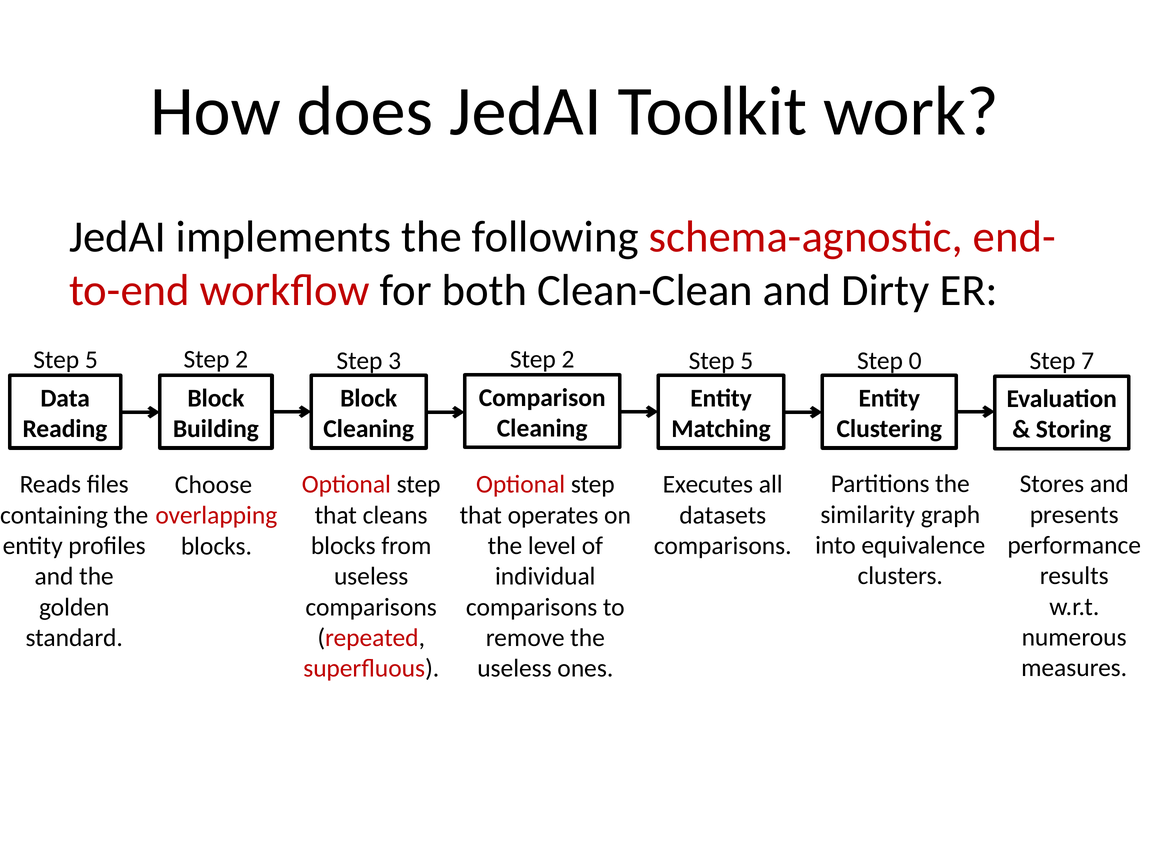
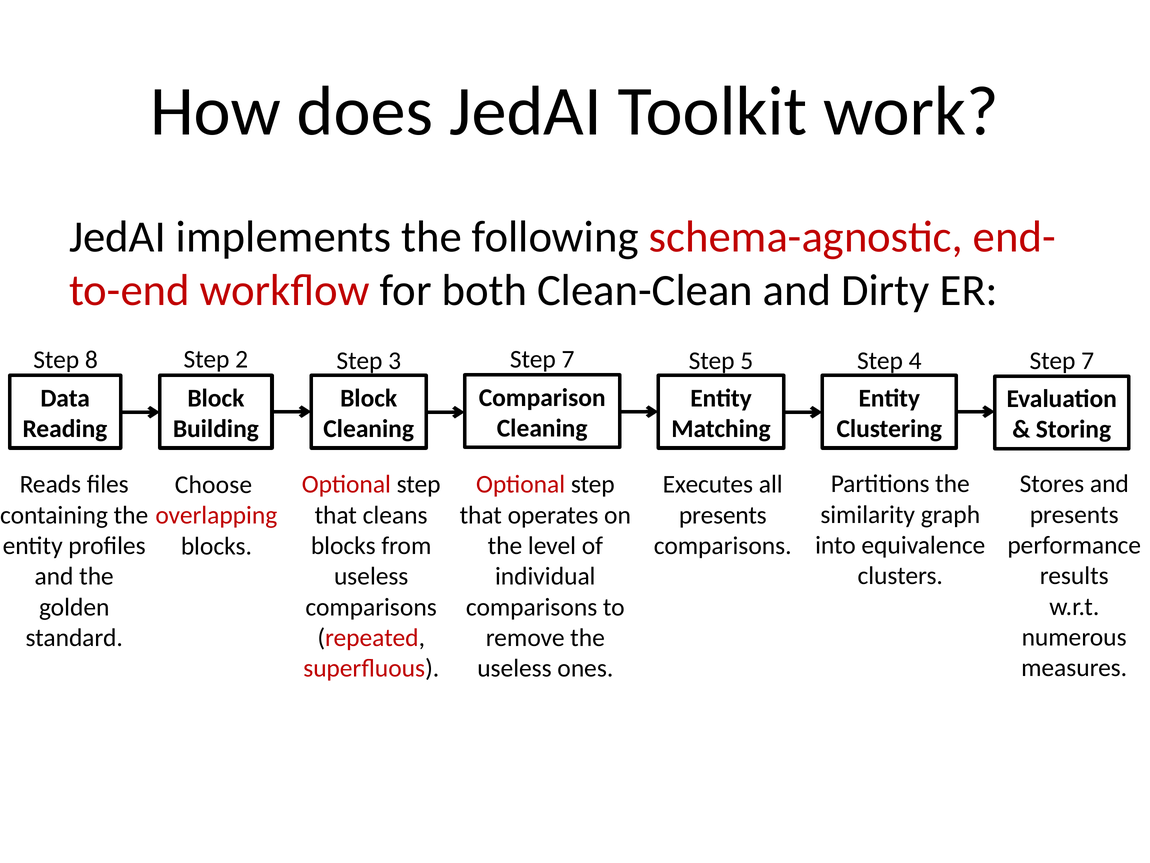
3 Step 2: 2 -> 7 (568, 359)
0: 0 -> 4 (915, 360)
5: 5 -> 8 (91, 360)
datasets: datasets -> presents (723, 515)
